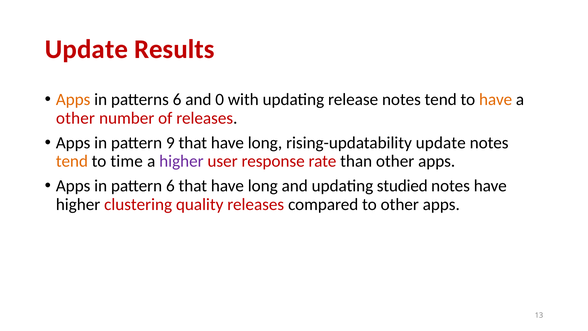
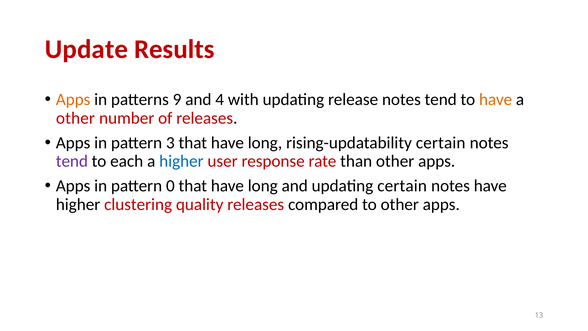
patterns 6: 6 -> 9 (177, 99)
0: 0 -> 4 (220, 99)
9: 9 -> 3 (170, 143)
rising-updatability update: update -> certain (441, 143)
tend colour: orange -> purple (72, 161)
time: time -> each (127, 161)
higher colour: purple -> blue (181, 161)
pattern 6: 6 -> 0 (170, 186)
updating studied: studied -> certain (402, 186)
